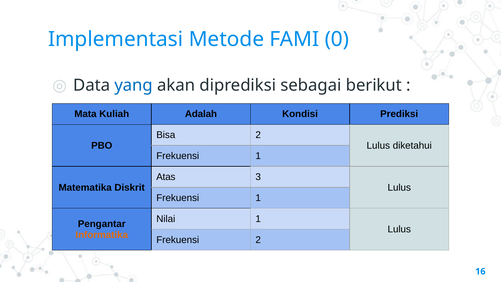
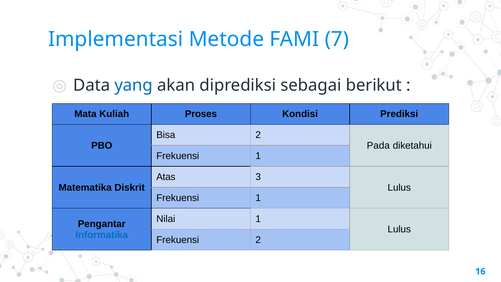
0: 0 -> 7 (337, 39)
Adalah: Adalah -> Proses (201, 114)
Lulus: Lulus -> Pada (378, 145)
Informatika colour: orange -> blue (102, 235)
